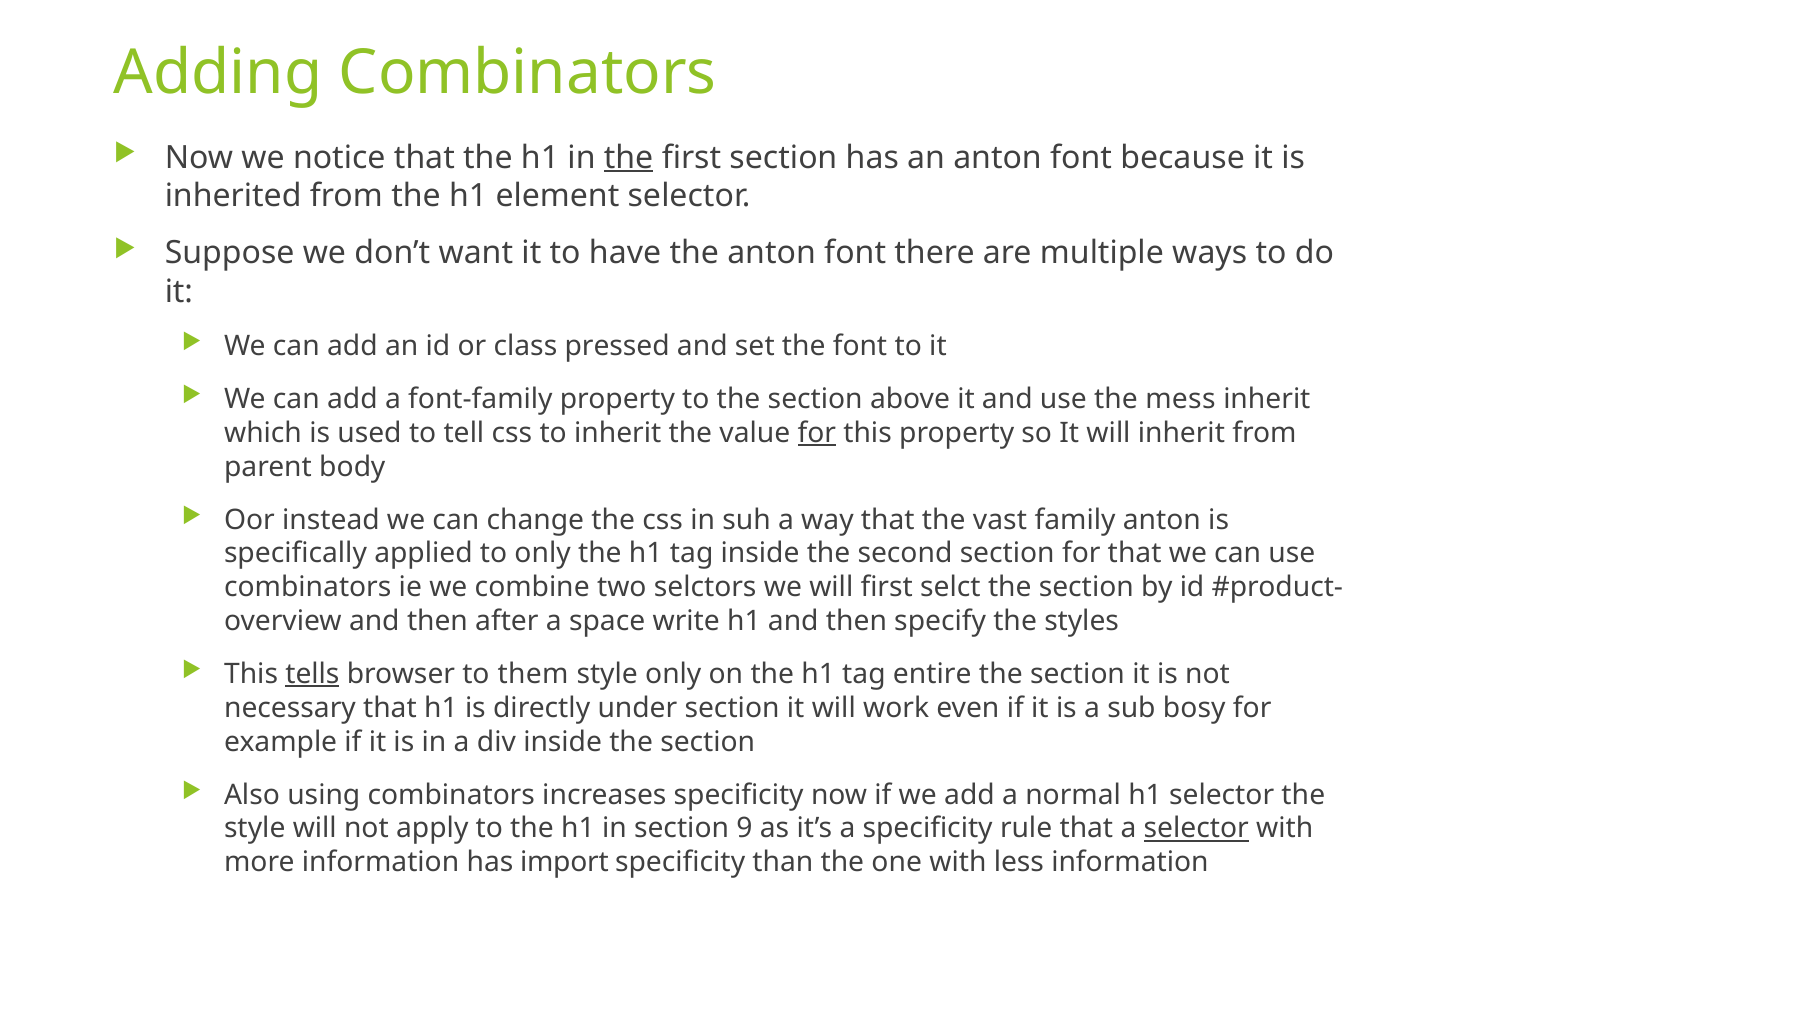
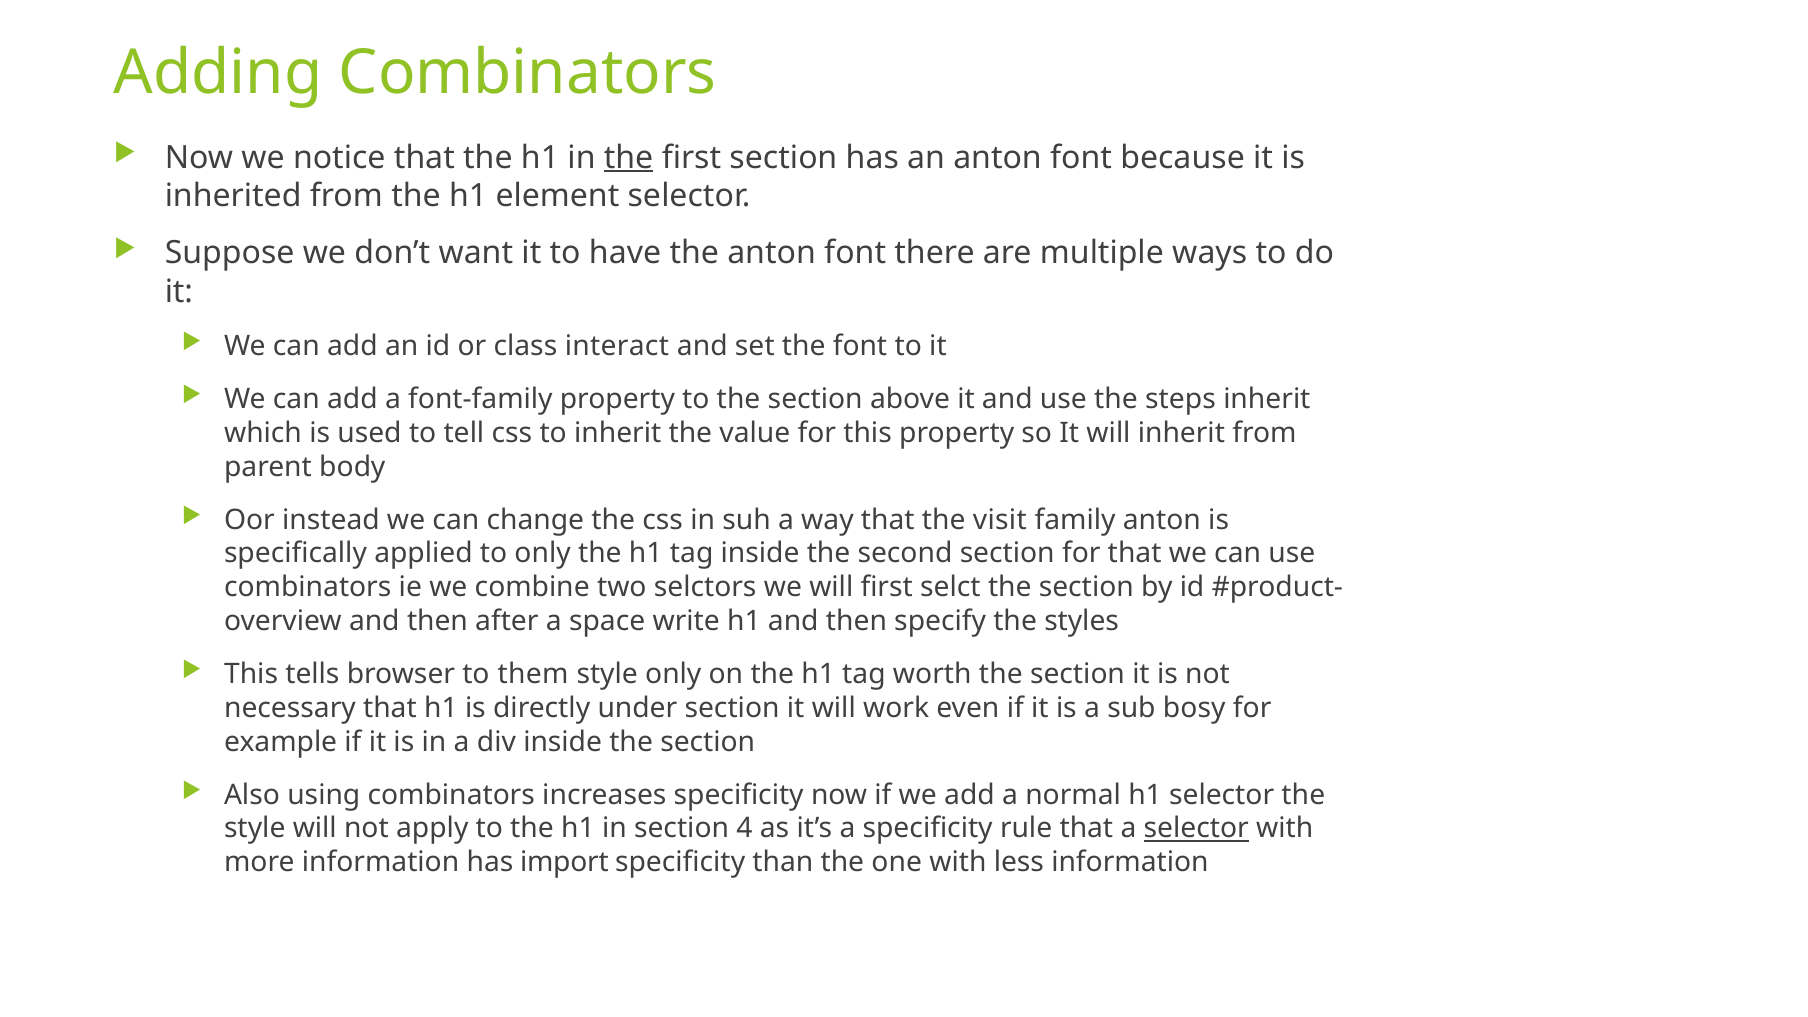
pressed: pressed -> interact (617, 346)
mess: mess -> steps (1181, 399)
for underline: present -> none (817, 433)
vast: vast -> visit (1000, 520)
tells underline: present -> none (312, 674)
entire: entire -> worth (932, 674)
9: 9 -> 4 (744, 829)
